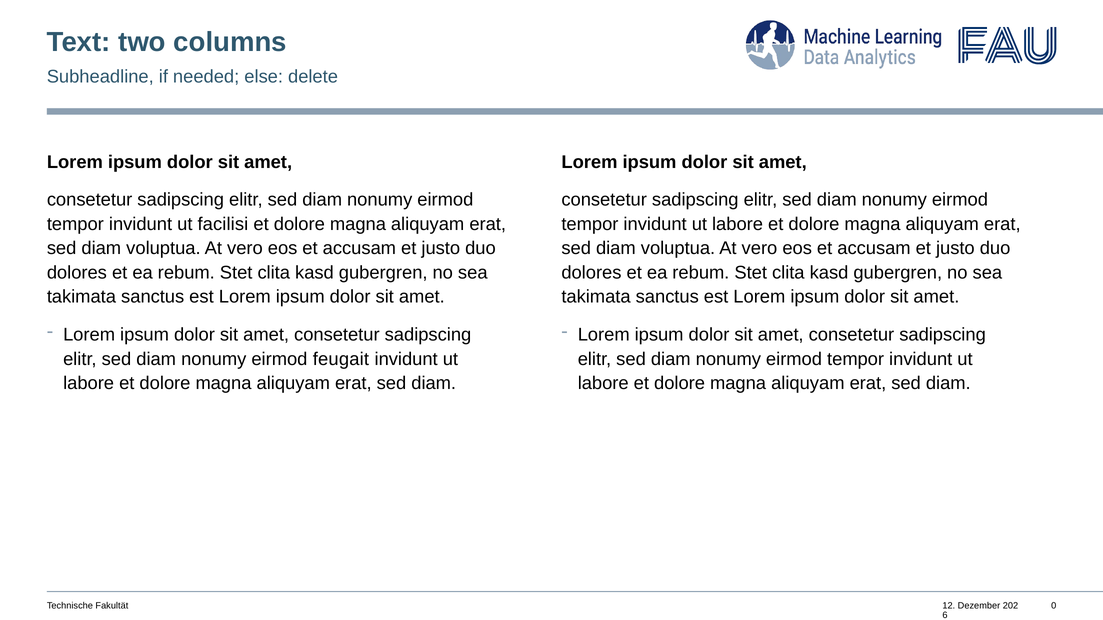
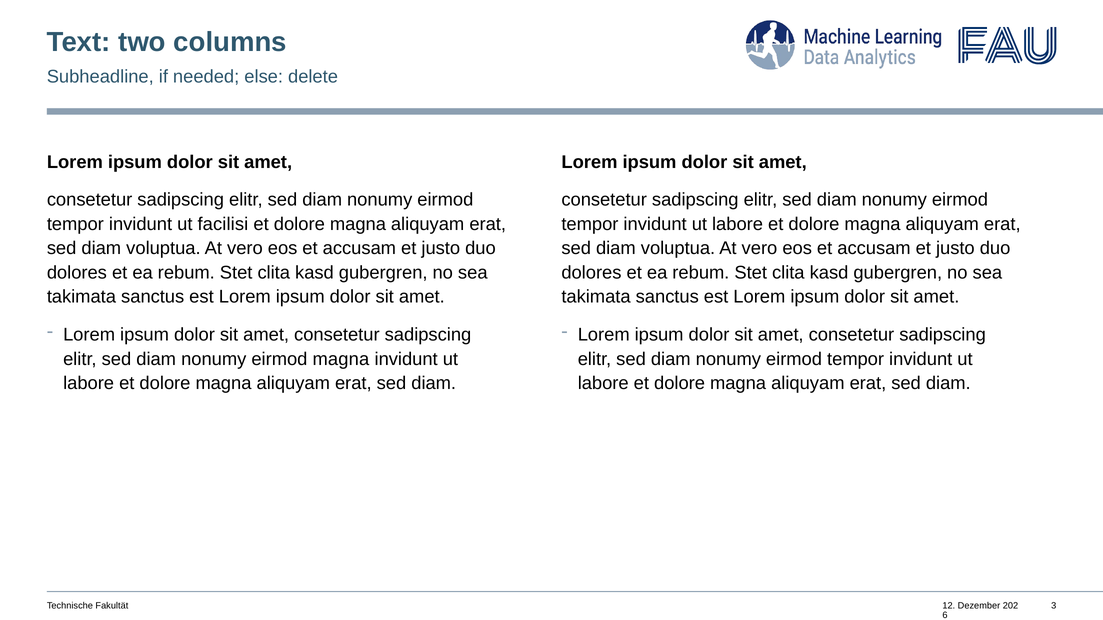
eirmod feugait: feugait -> magna (341, 359)
0: 0 -> 3 (1054, 606)
